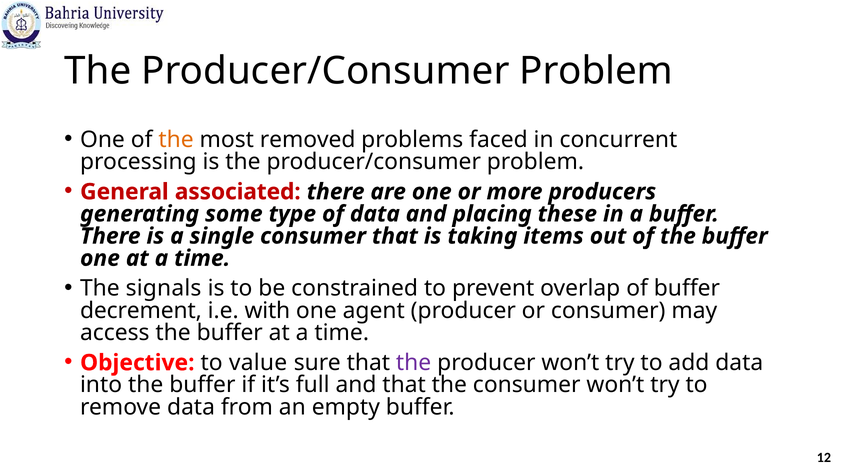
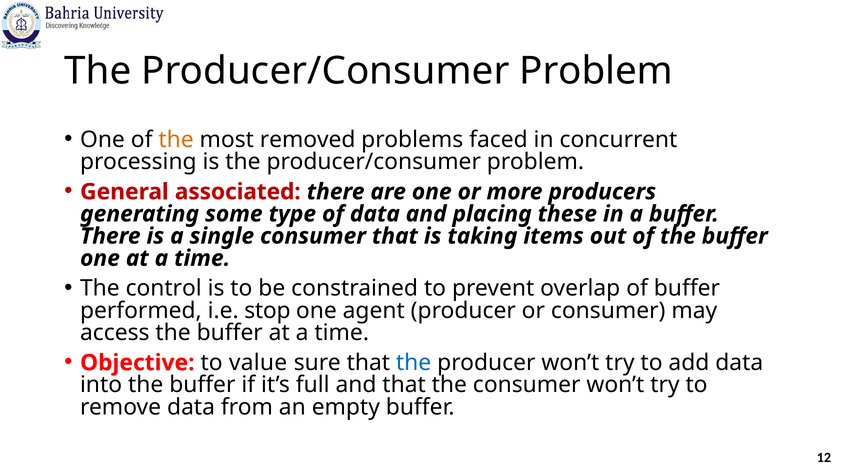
signals: signals -> control (164, 288)
decrement: decrement -> performed (141, 311)
with: with -> stop (267, 311)
the colour: purple -> blue (414, 363)
